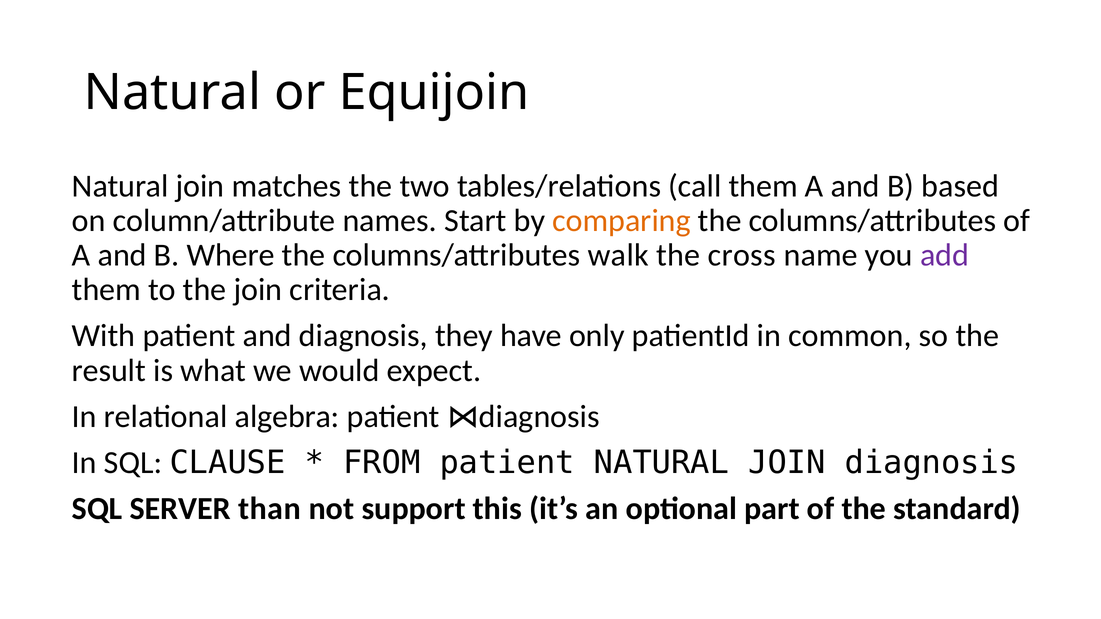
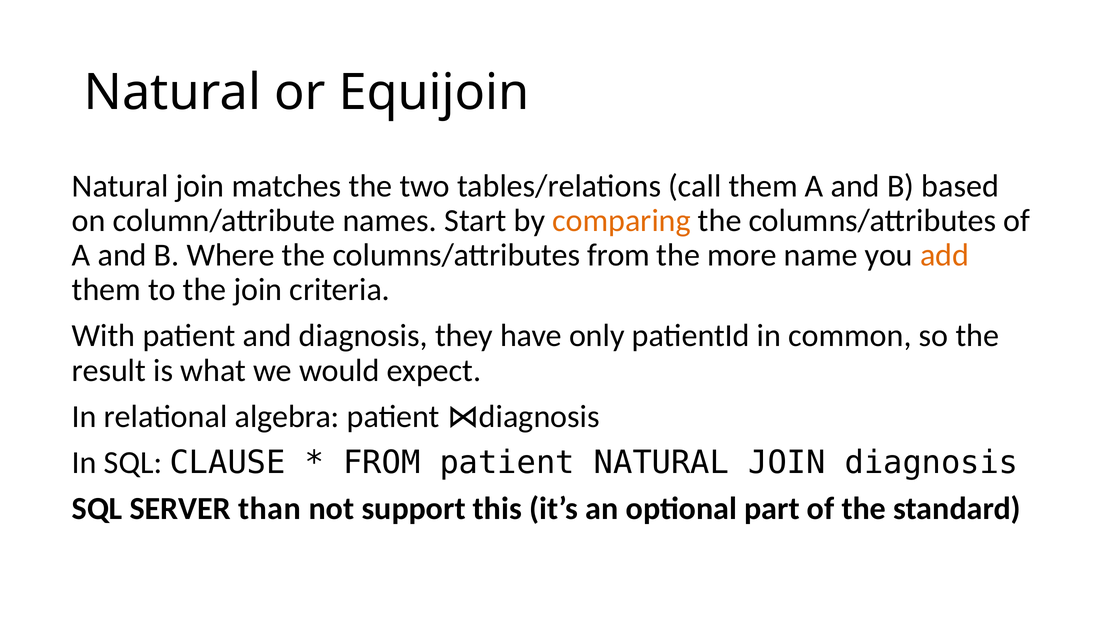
columns/attributes walk: walk -> from (619, 255)
cross: cross -> more (742, 255)
add colour: purple -> orange (945, 255)
